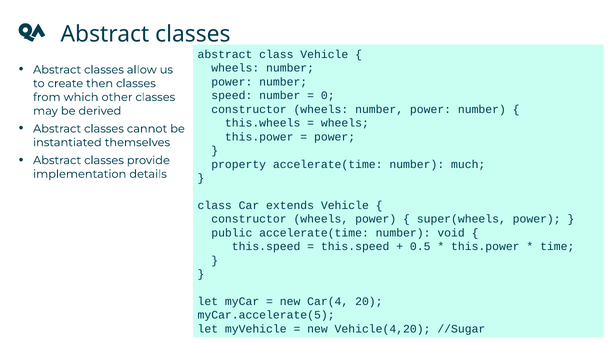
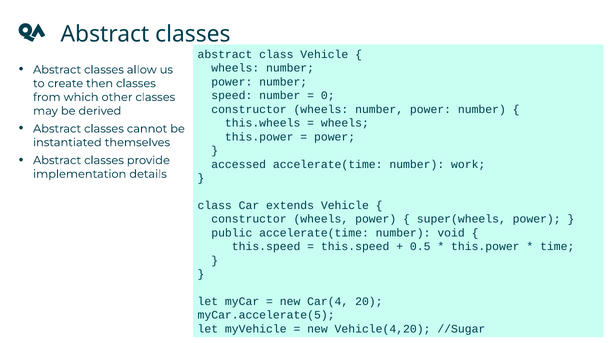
property: property -> accessed (239, 164)
much: much -> work (468, 164)
